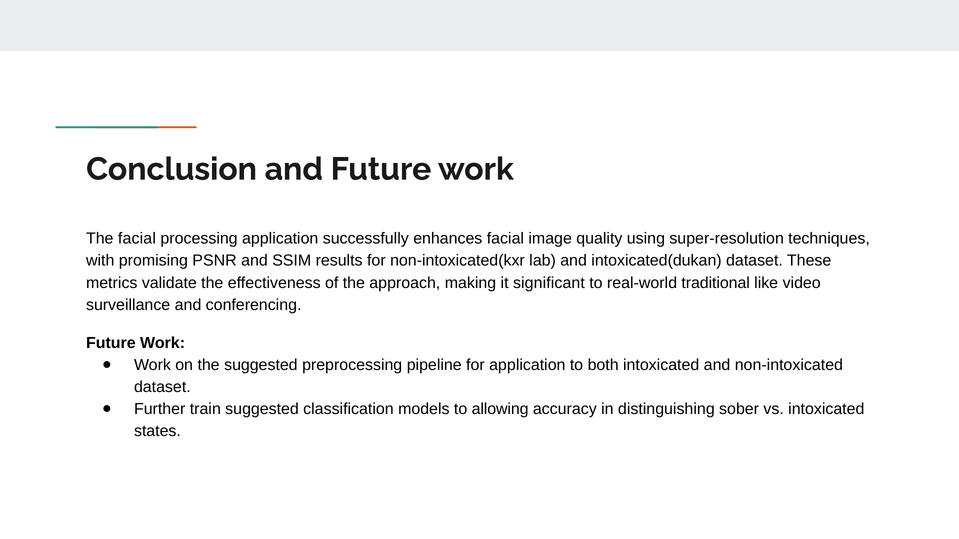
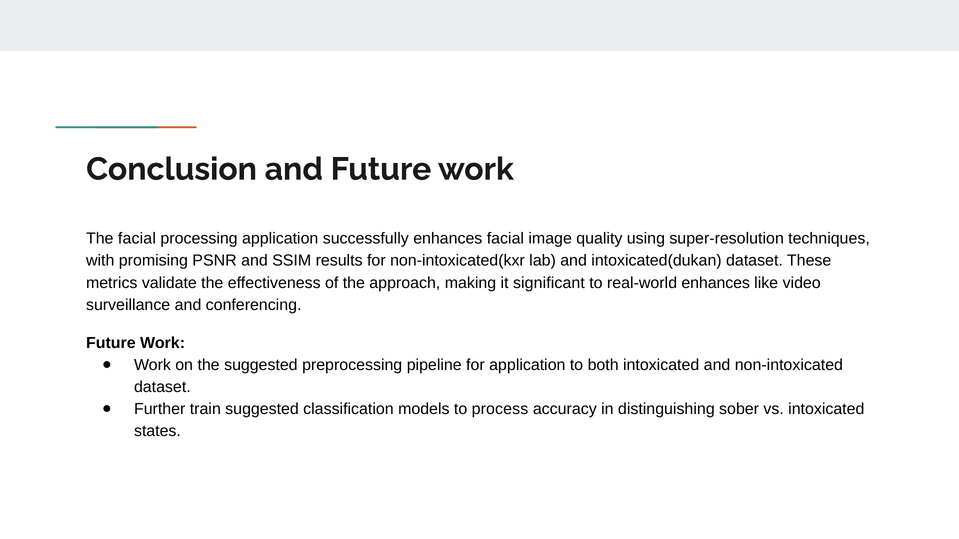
real-world traditional: traditional -> enhances (716, 283)
allowing: allowing -> process (500, 409)
